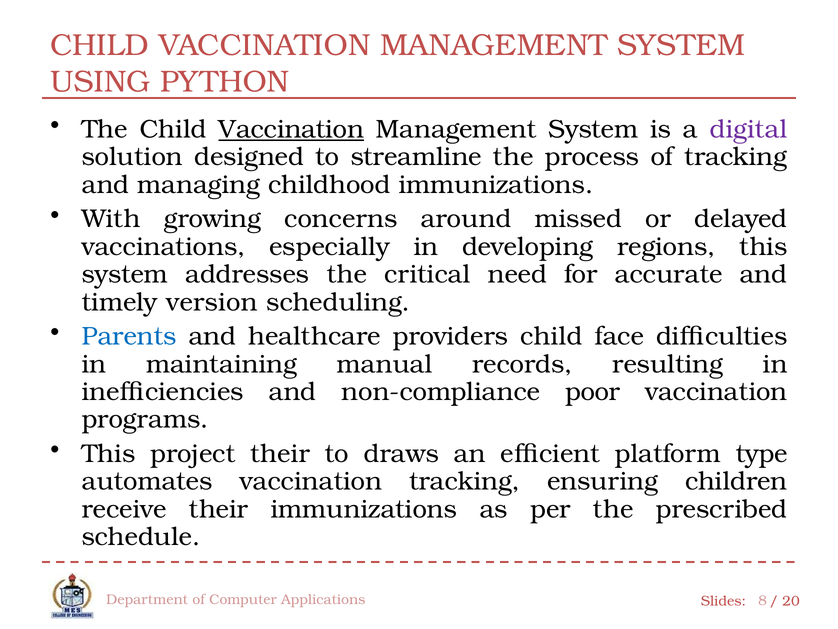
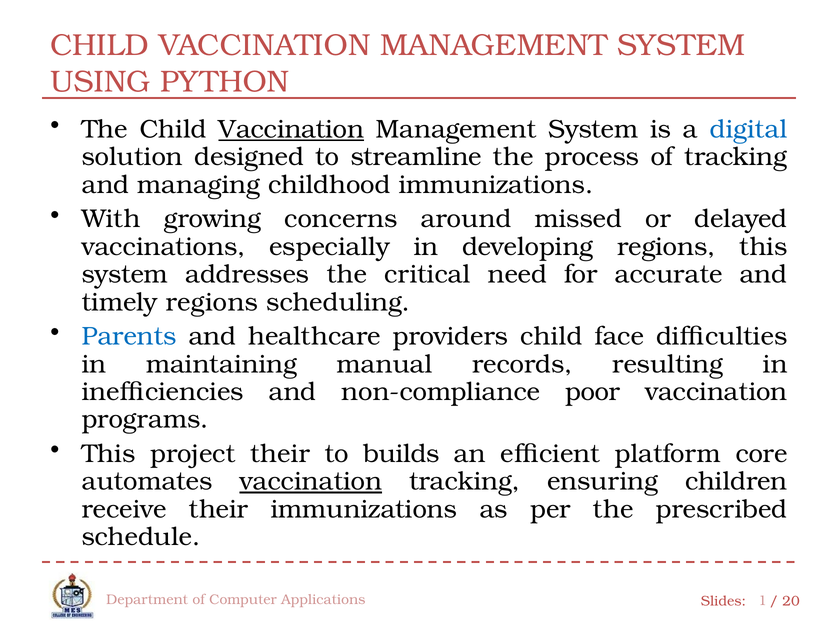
digital colour: purple -> blue (748, 129)
timely version: version -> regions (212, 302)
draws: draws -> builds (401, 453)
type: type -> core (761, 453)
vaccination underline: none -> present (311, 481)
8: 8 -> 1 (762, 600)
